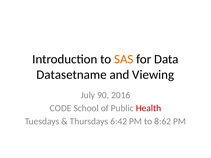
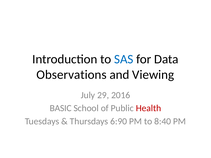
SAS colour: orange -> blue (124, 59)
Datasetname: Datasetname -> Observations (72, 75)
90: 90 -> 29 (103, 95)
CODE: CODE -> BASIC (61, 108)
6:42: 6:42 -> 6:90 (119, 122)
8:62: 8:62 -> 8:40 (163, 122)
